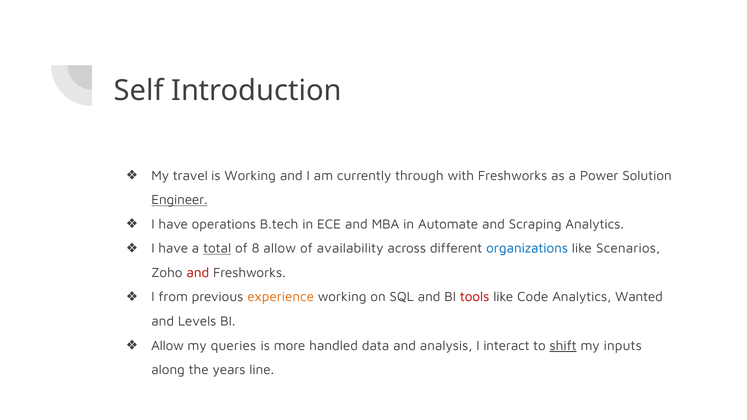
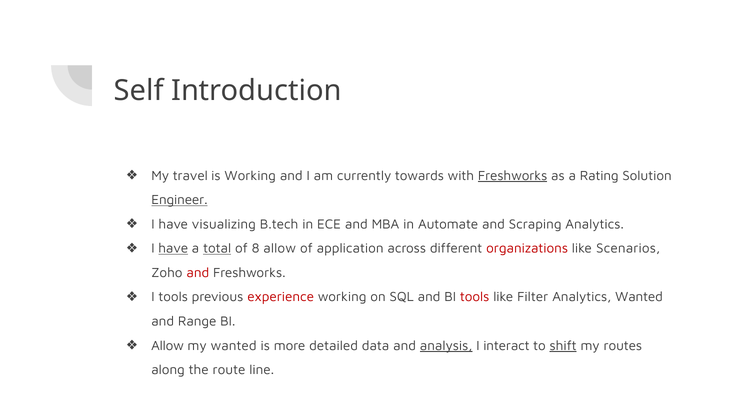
through: through -> towards (419, 176)
Freshworks underline: none -> present (513, 176)
Power: Power -> Rating (599, 176)
operations: operations -> visualizing (224, 224)
have underline: none -> present (173, 249)
availability: availability -> application (350, 249)
organizations colour: blue -> red (527, 249)
I from: from -> tools (173, 297)
experience colour: orange -> red (281, 297)
Code: Code -> Filter (533, 297)
Levels: Levels -> Range (197, 321)
my queries: queries -> wanted (234, 346)
handled: handled -> detailed (334, 346)
analysis underline: none -> present (446, 346)
inputs: inputs -> routes (623, 346)
years: years -> route (229, 370)
